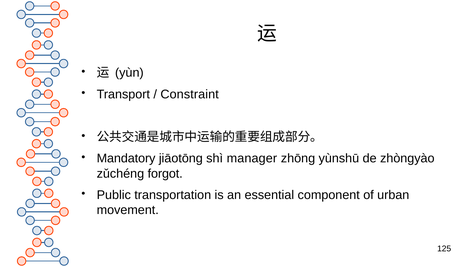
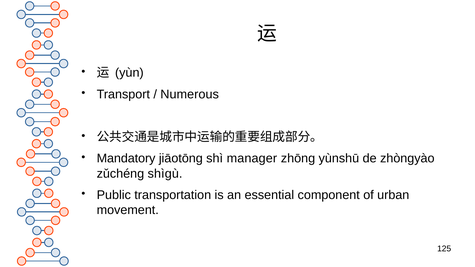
Constraint: Constraint -> Numerous (190, 94)
forgot: forgot -> shìgù (165, 174)
